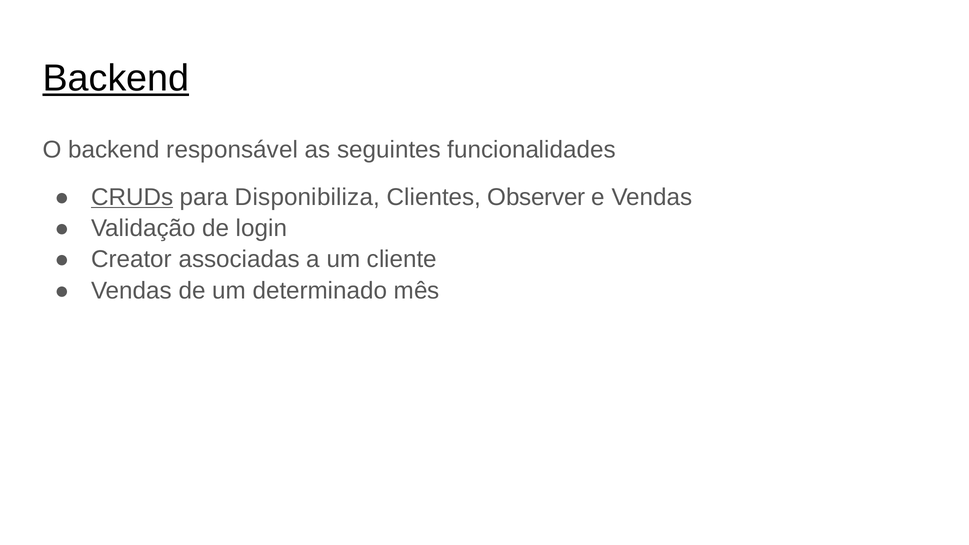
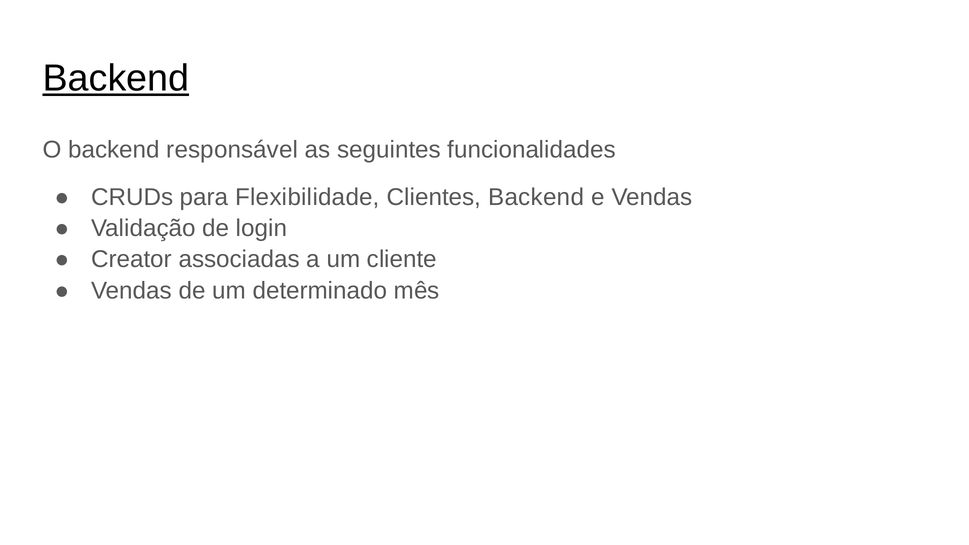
CRUDs underline: present -> none (132, 197)
Disponibiliza: Disponibiliza -> Flexibilidade (307, 197)
Clientes Observer: Observer -> Backend (536, 197)
